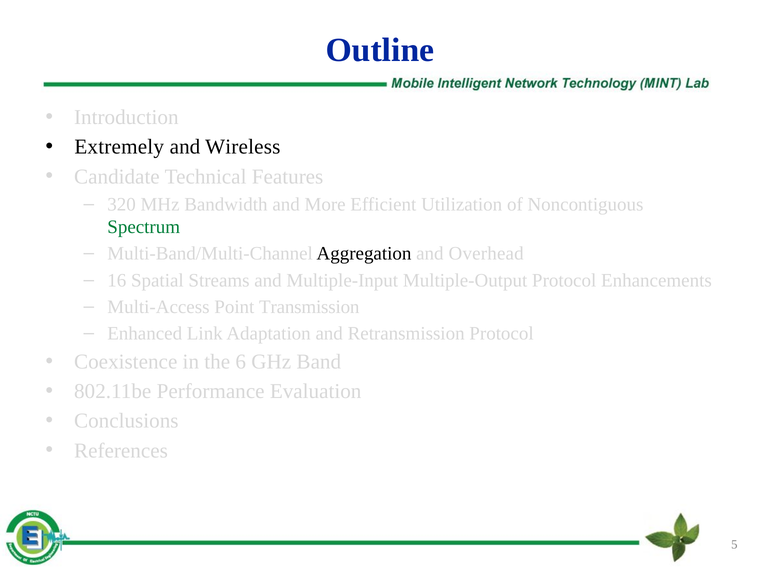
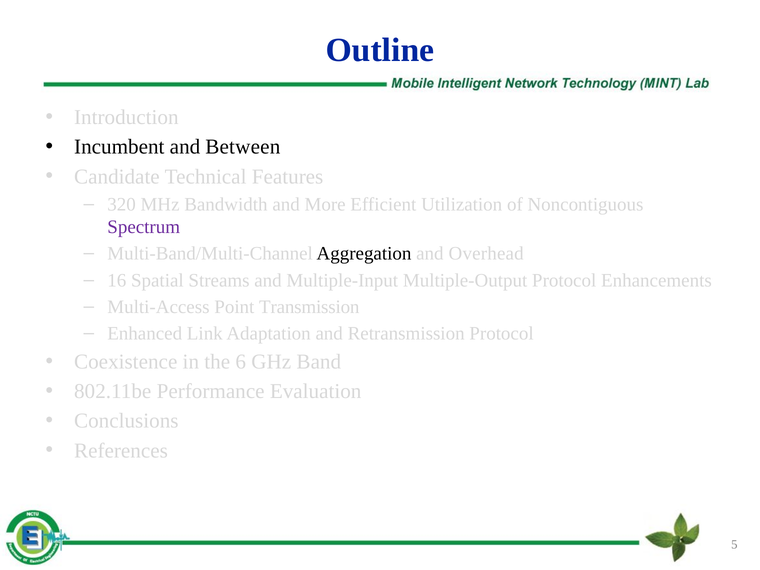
Extremely: Extremely -> Incumbent (119, 147)
Wireless: Wireless -> Between (243, 147)
Spectrum colour: green -> purple (144, 227)
